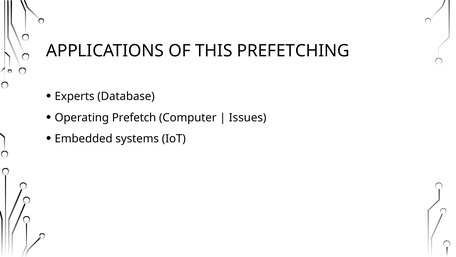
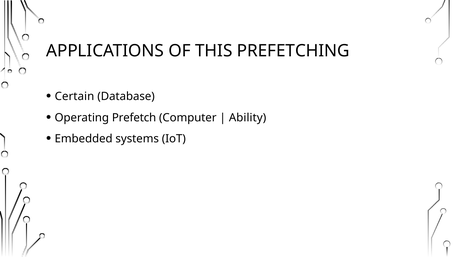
Experts: Experts -> Certain (74, 96)
Issues: Issues -> Ability (248, 117)
